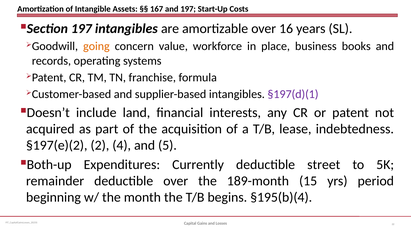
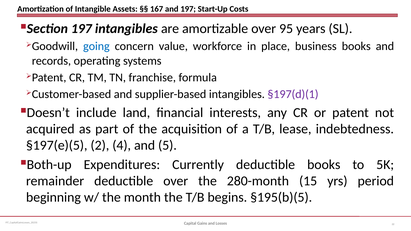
16: 16 -> 95 (286, 29)
going colour: orange -> blue (96, 46)
§197(e)(2: §197(e)(2 -> §197(e)(5 (57, 146)
deductible street: street -> books (324, 165)
189-month: 189-month -> 280-month (258, 181)
§195(b)(4: §195(b)(4 -> §195(b)(5 (281, 198)
